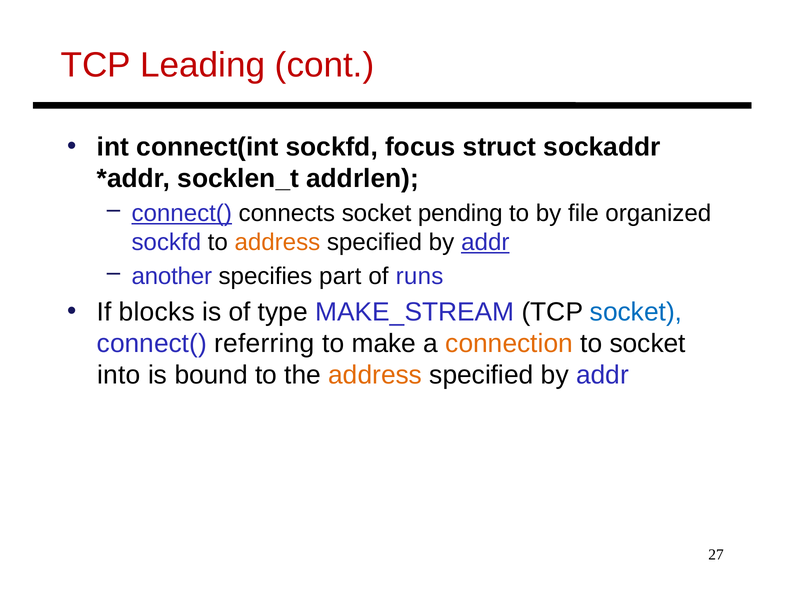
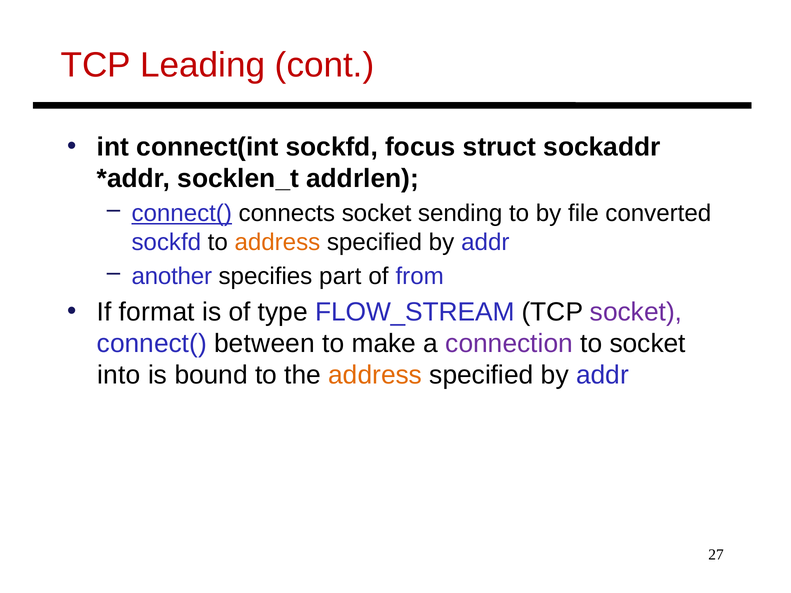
pending: pending -> sending (460, 214)
organized: organized -> converted (658, 214)
addr underline: present -> none (485, 242)
runs: runs -> from (420, 276)
blocks: blocks -> format (157, 312)
MAKE_STREAM: MAKE_STREAM -> FLOW_STREAM (415, 312)
socket colour: blue -> purple (636, 312)
referring: referring -> between (264, 344)
connection colour: orange -> purple (509, 344)
